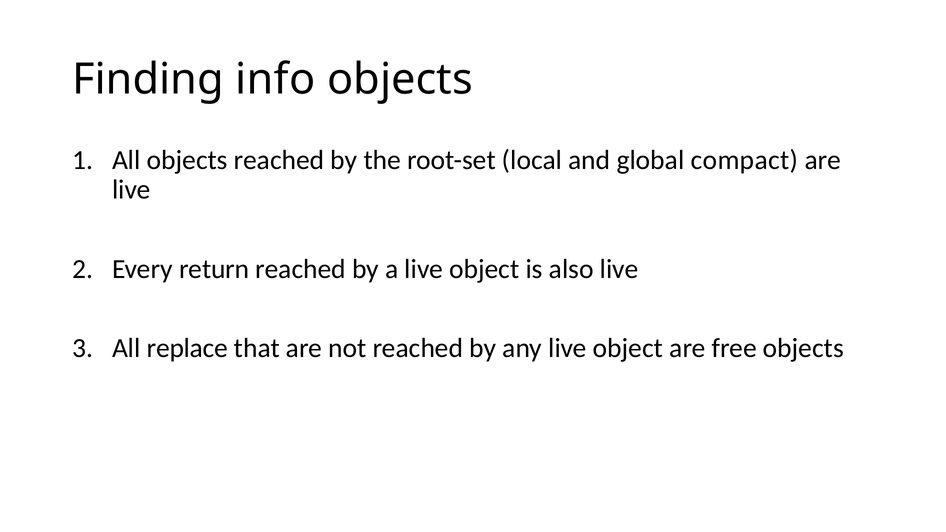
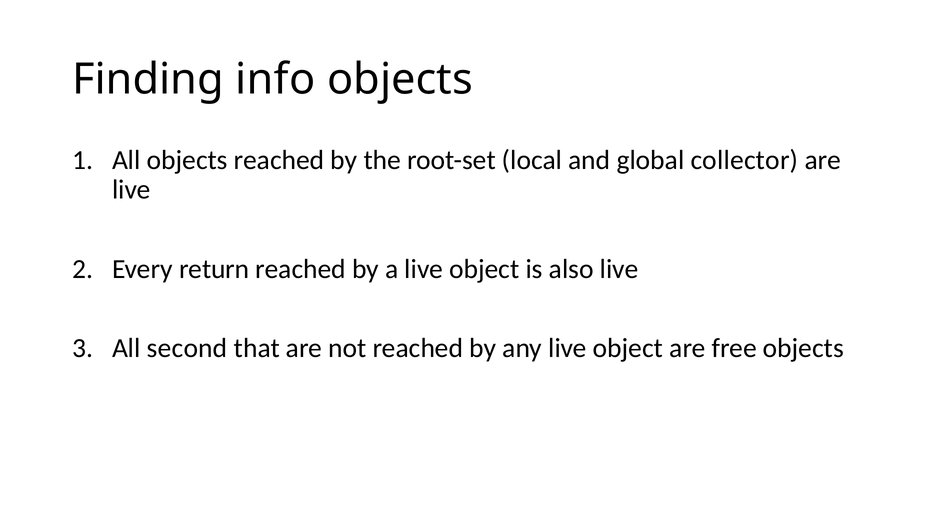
compact: compact -> collector (744, 160)
replace: replace -> second (187, 348)
